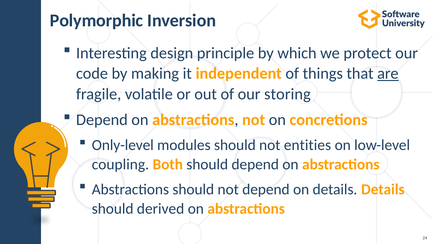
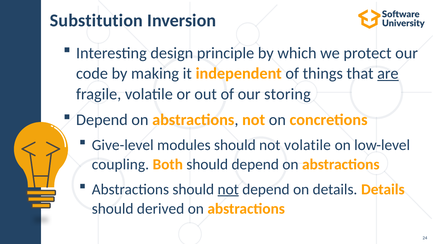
Polymorphic: Polymorphic -> Substitution (96, 21)
Only-level: Only-level -> Give-level (123, 145)
not entities: entities -> volatile (307, 145)
not underline: none -> present (228, 189)
